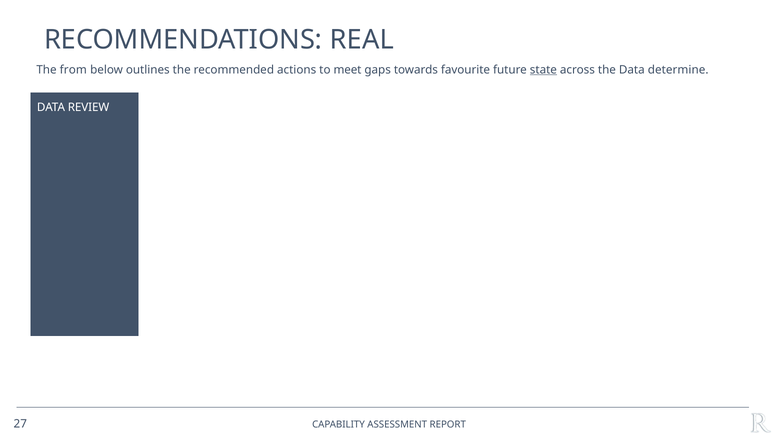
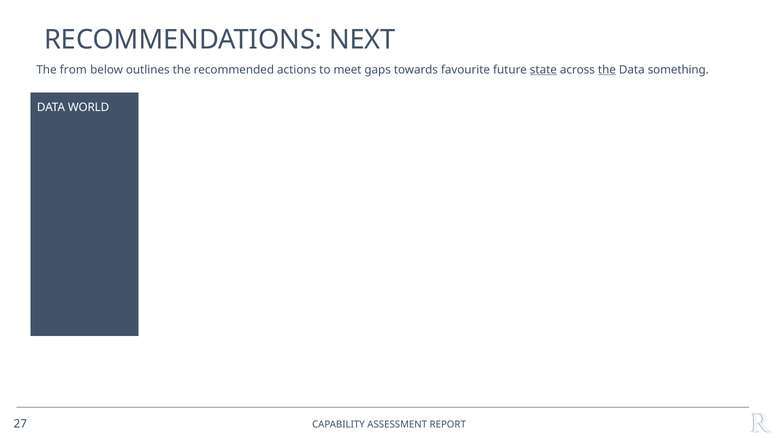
REAL: REAL -> NEXT (362, 40)
the underline: none -> present (607, 70)
determine: determine -> something (678, 70)
REVIEW: REVIEW -> WORLD (89, 107)
